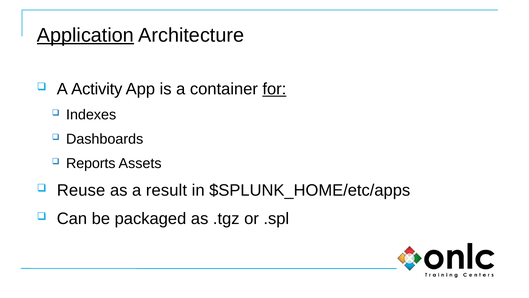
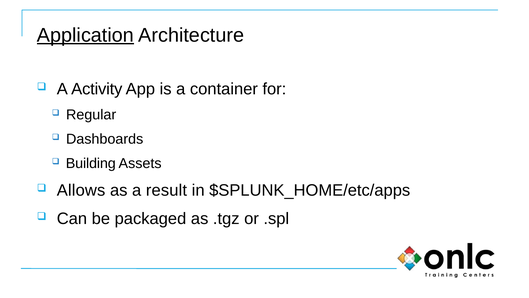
for underline: present -> none (274, 89)
Indexes: Indexes -> Regular (91, 115)
Reports: Reports -> Building (91, 163)
Reuse: Reuse -> Allows (81, 190)
